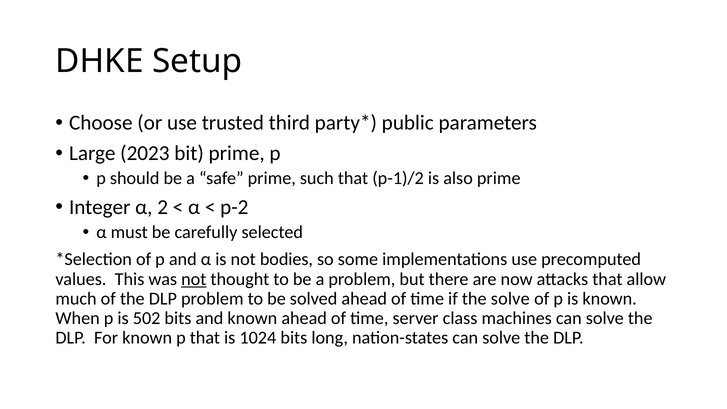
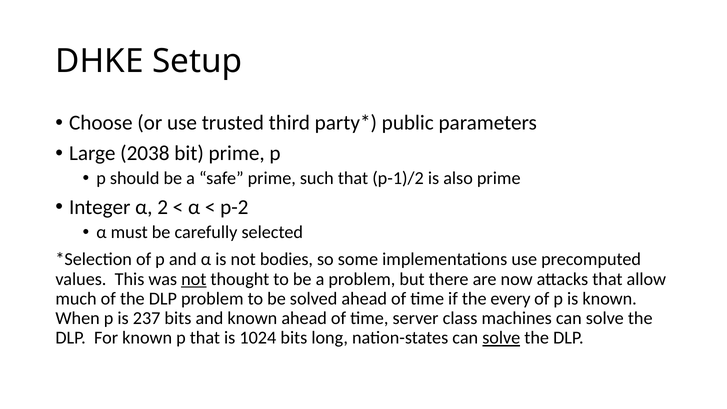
2023: 2023 -> 2038 (145, 153)
the solve: solve -> every (510, 299)
502: 502 -> 237 (147, 318)
solve underline: none -> present (501, 338)
